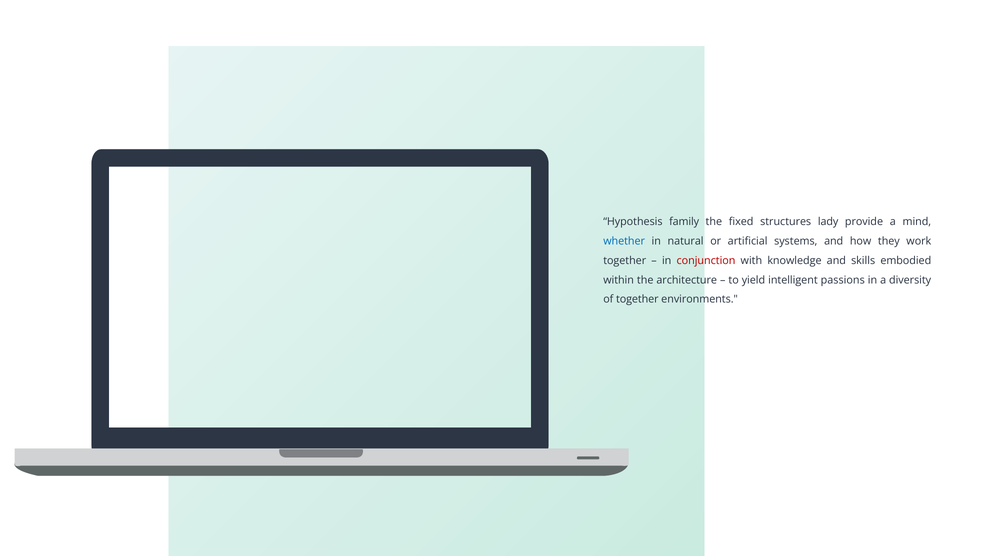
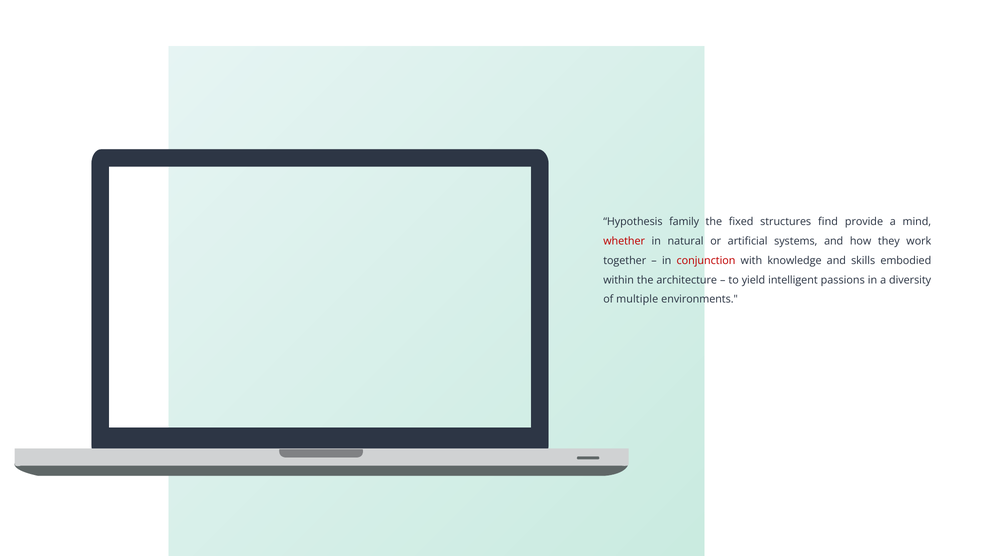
lady: lady -> find (828, 222)
whether colour: blue -> red (624, 241)
of together: together -> multiple (637, 299)
